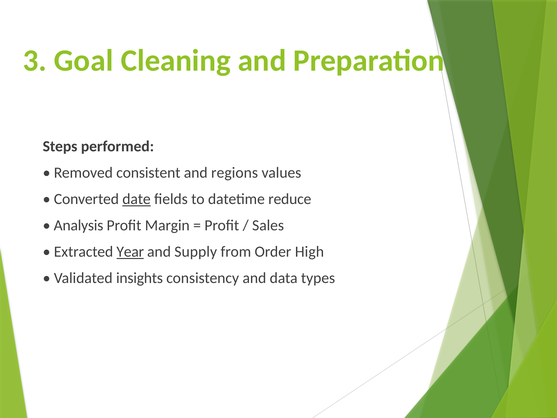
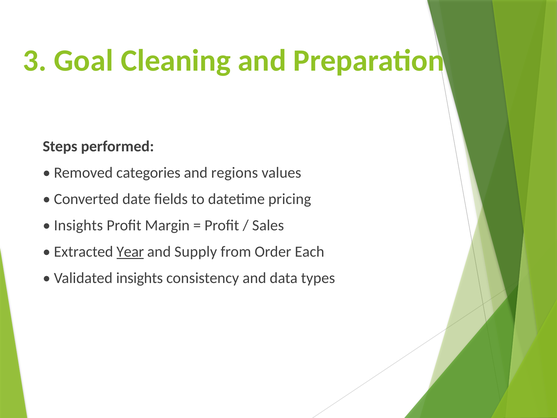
consistent: consistent -> categories (148, 173)
date underline: present -> none (137, 199)
reduce: reduce -> pricing (290, 199)
Analysis: Analysis -> Insights (78, 225)
High: High -> Each (310, 252)
